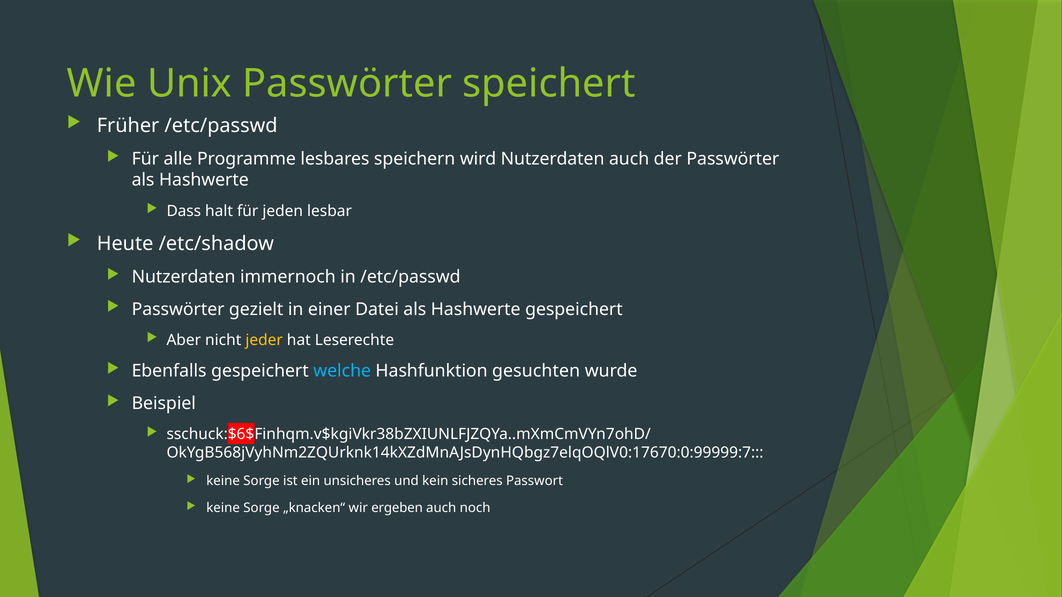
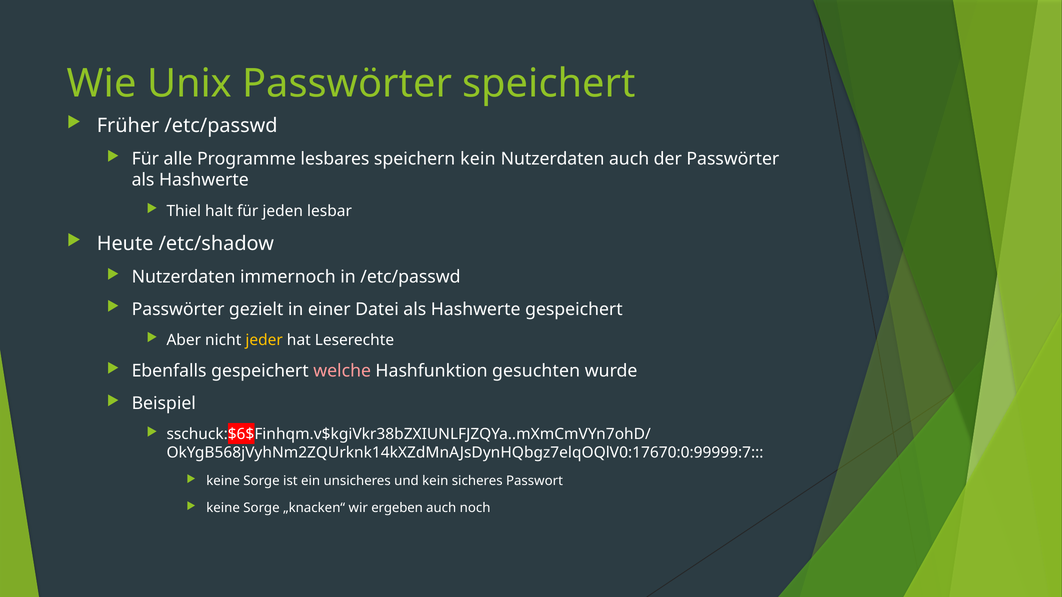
speichern wird: wird -> kein (478, 159)
Dass: Dass -> Thiel (184, 211)
welche colour: light blue -> pink (342, 371)
